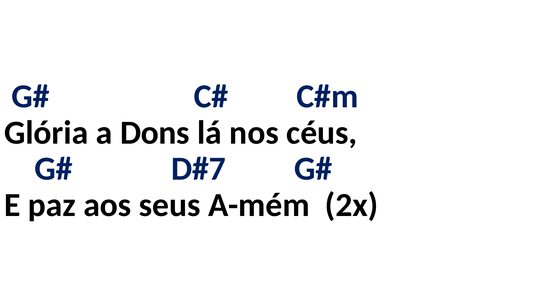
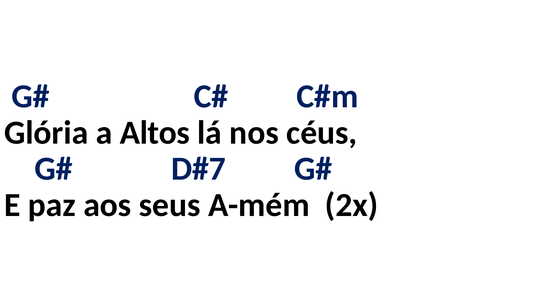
Dons: Dons -> Altos (155, 133)
